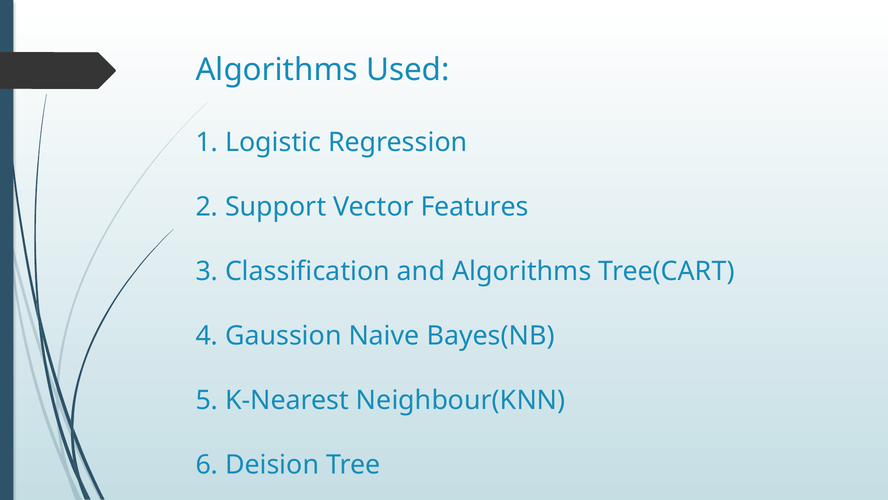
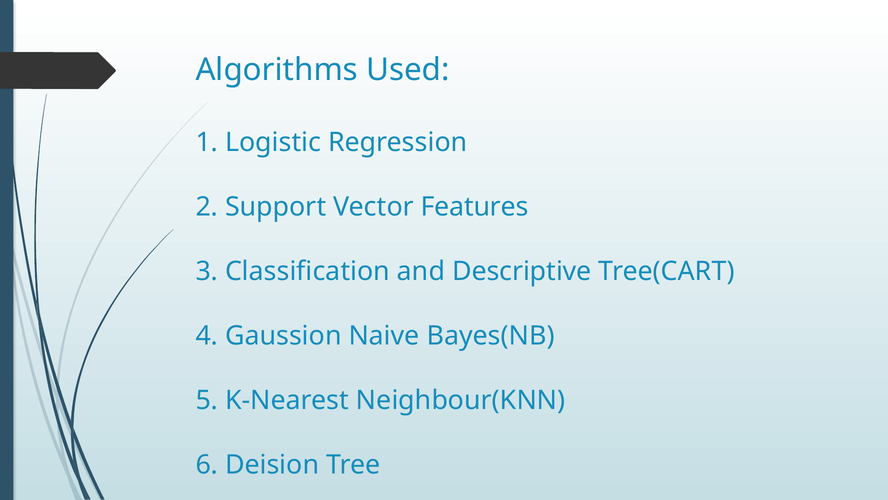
and Algorithms: Algorithms -> Descriptive (522, 271)
